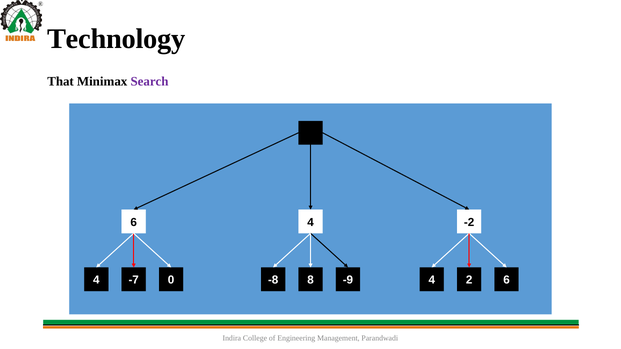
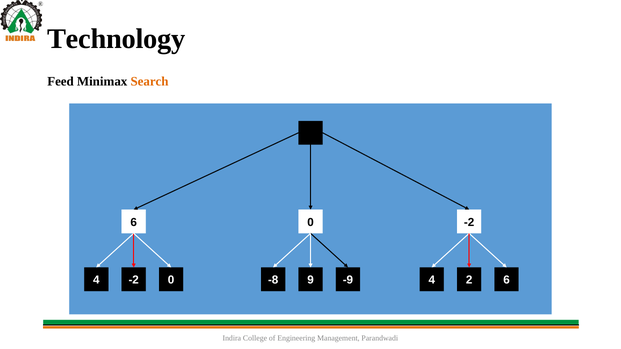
That: That -> Feed (61, 81)
Search colour: purple -> orange (150, 81)
6 4: 4 -> 0 (311, 222)
4 -7: -7 -> -2 (134, 280)
8: 8 -> 9 (311, 280)
